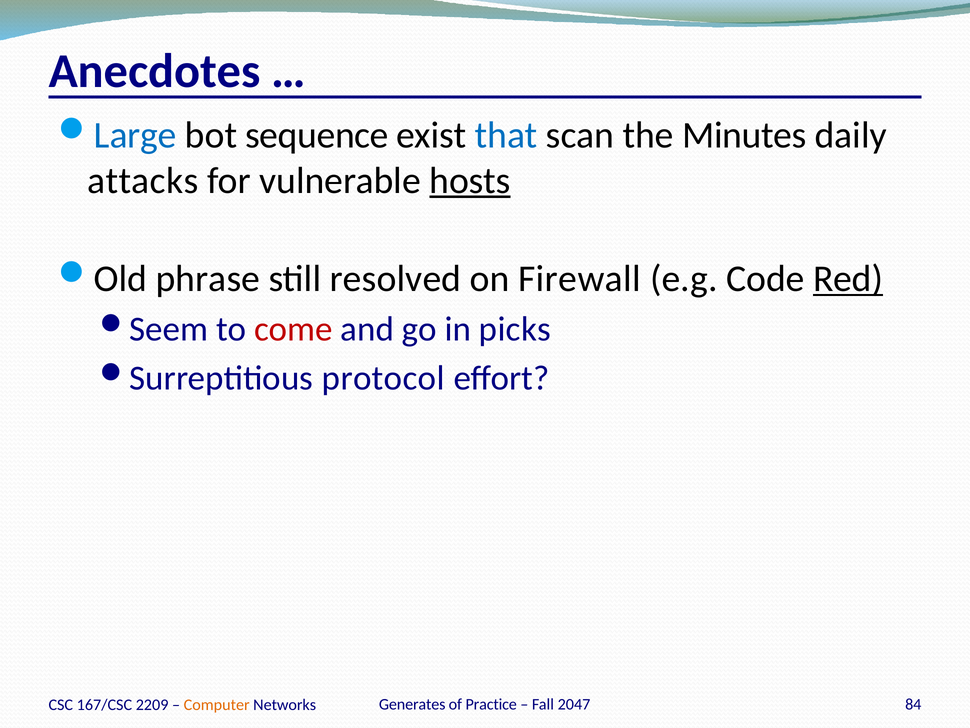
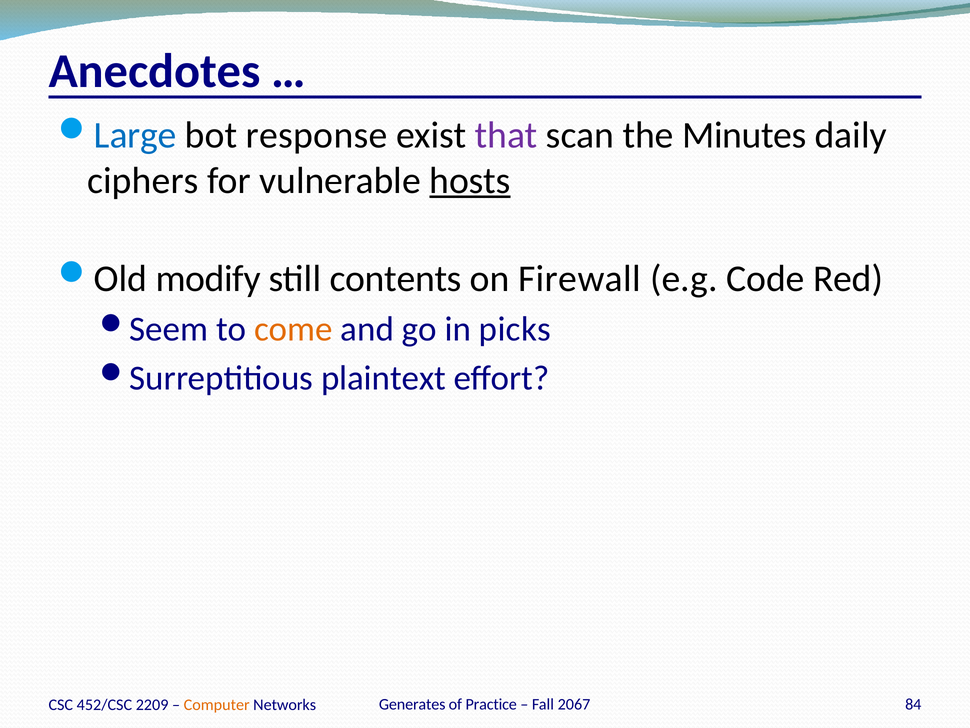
sequence: sequence -> response (317, 135)
that colour: blue -> purple (506, 135)
attacks: attacks -> ciphers (143, 180)
phrase: phrase -> modify (208, 279)
resolved: resolved -> contents (396, 279)
Red underline: present -> none (848, 279)
come colour: red -> orange (293, 329)
protocol: protocol -> plaintext (383, 378)
2047: 2047 -> 2067 (574, 704)
167/CSC: 167/CSC -> 452/CSC (104, 704)
